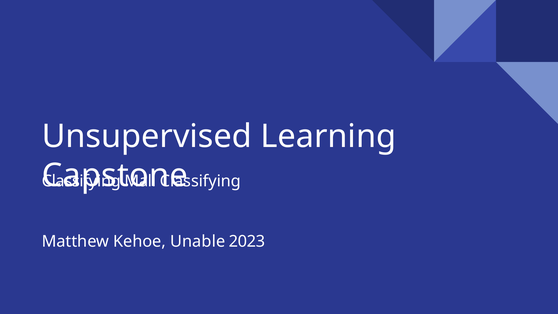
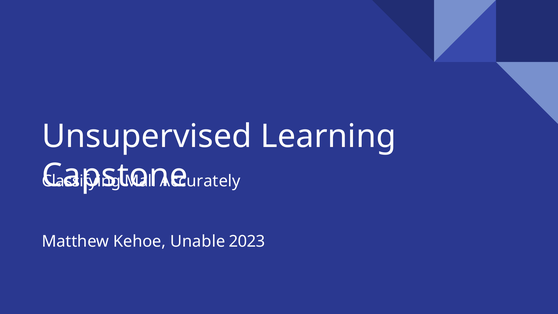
Classifying: Classifying -> Accurately (200, 181)
